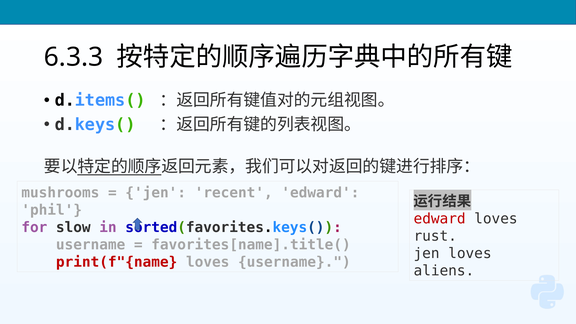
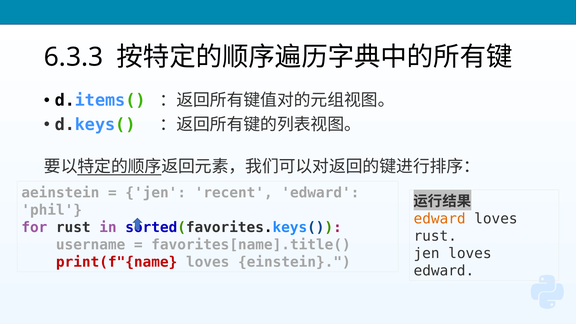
mushrooms: mushrooms -> aeinstein (60, 193)
edward colour: red -> orange (440, 219)
for slow: slow -> rust (73, 227)
loves username: username -> einstein (294, 262)
aliens: aliens -> edward (444, 271)
